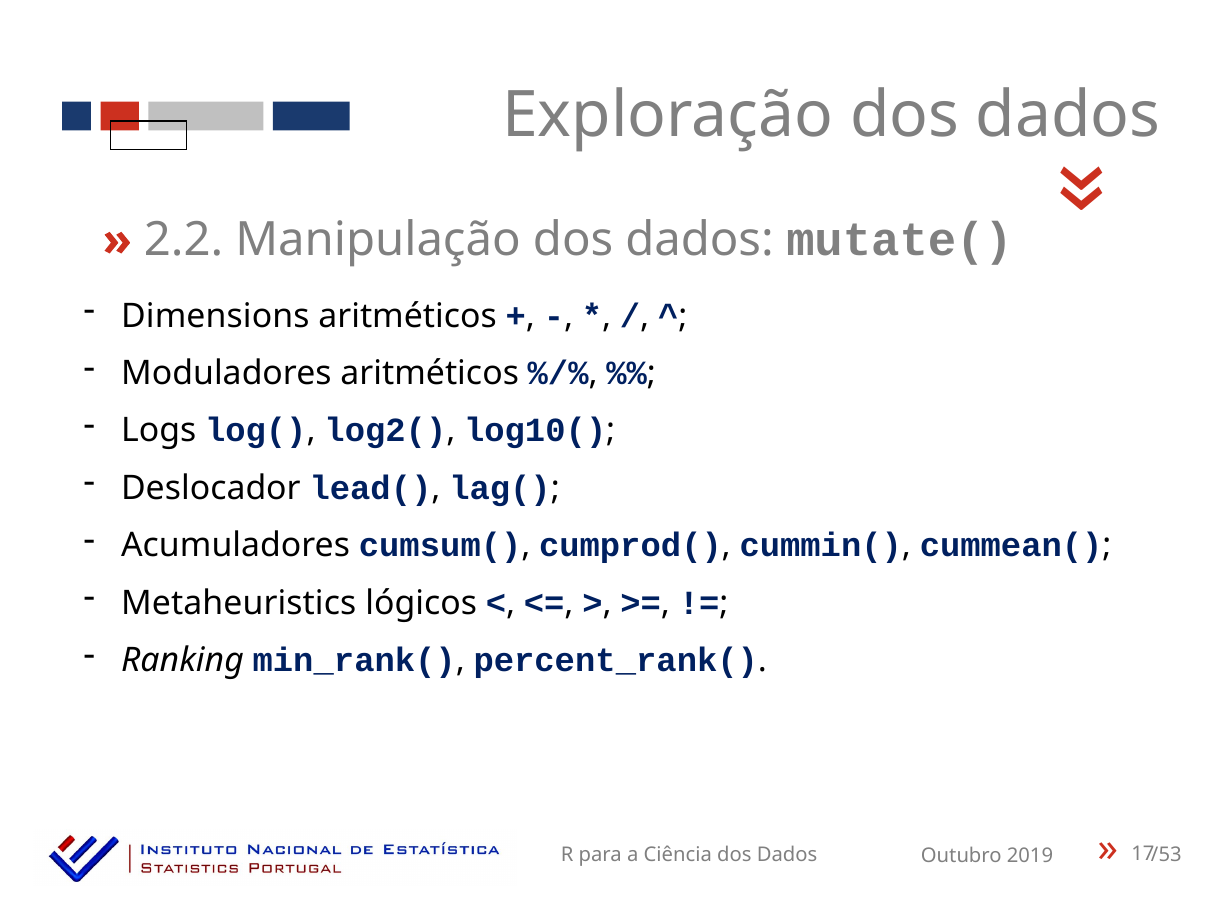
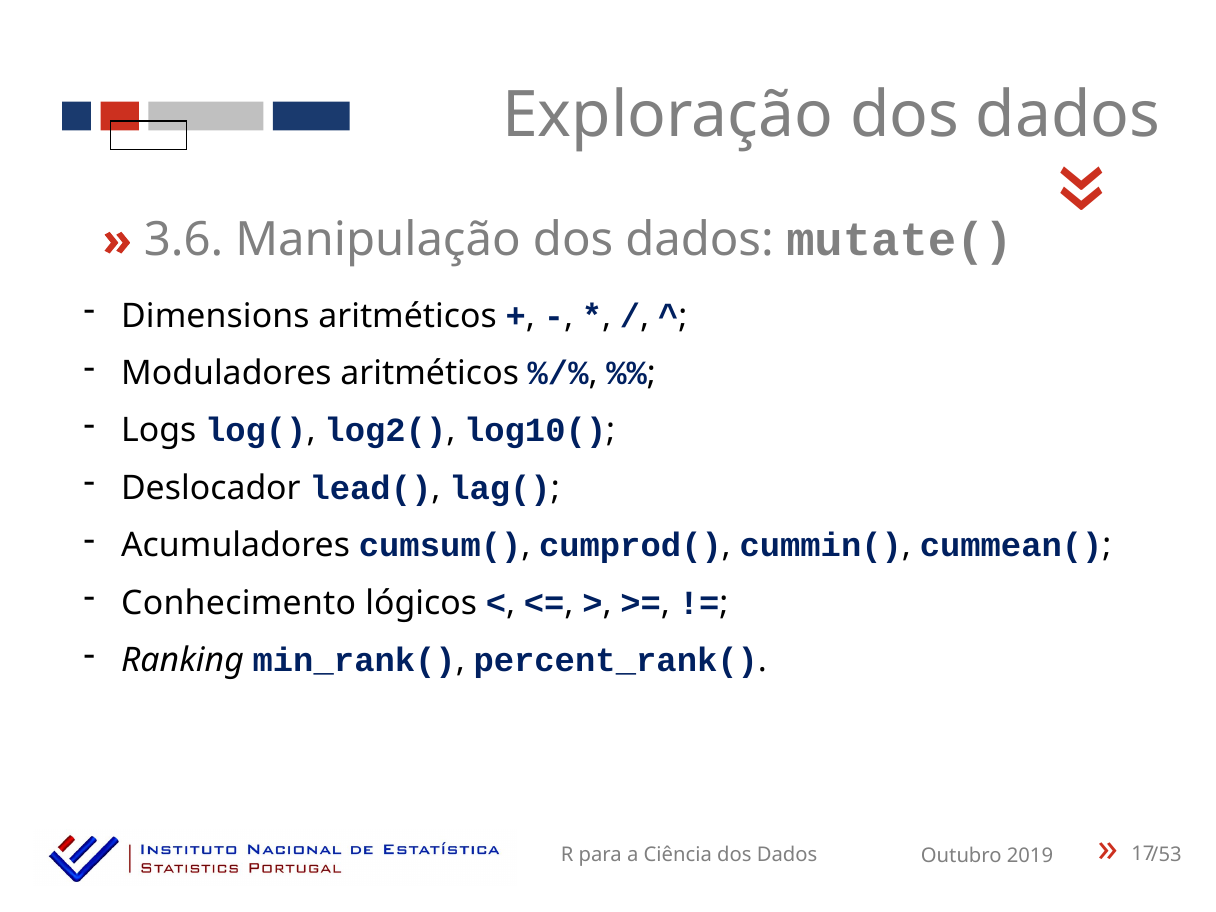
2.2: 2.2 -> 3.6 (184, 240)
Metaheuristics: Metaheuristics -> Conhecimento (239, 603)
